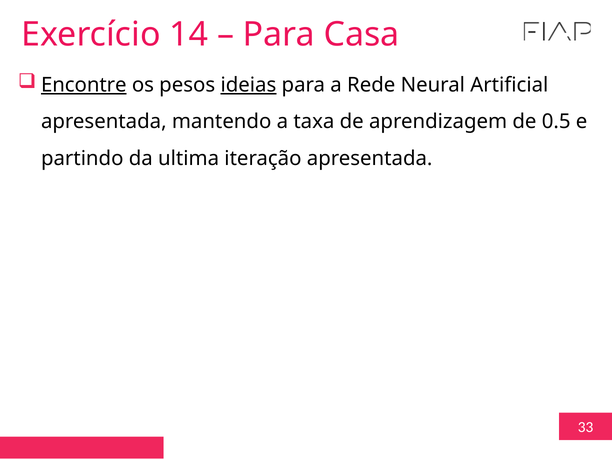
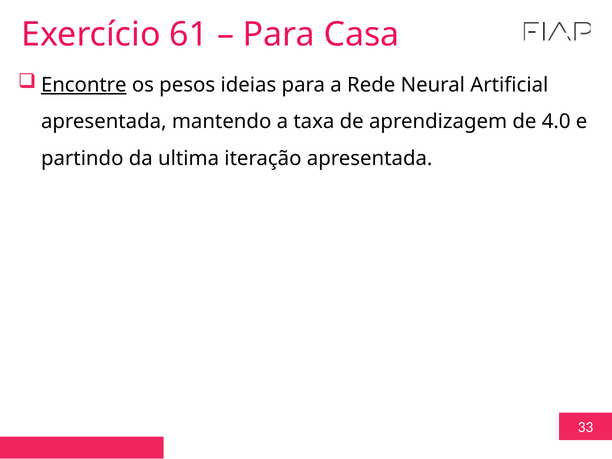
14: 14 -> 61 (189, 35)
ideias underline: present -> none (248, 85)
0.5: 0.5 -> 4.0 (556, 122)
